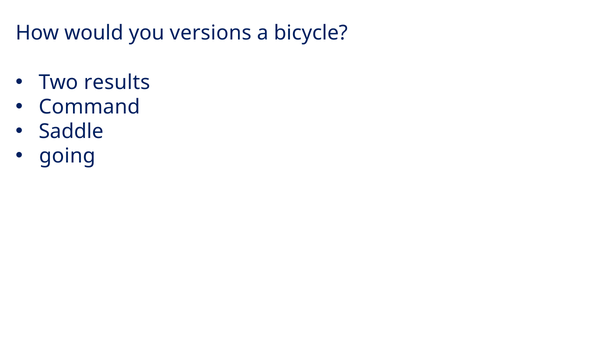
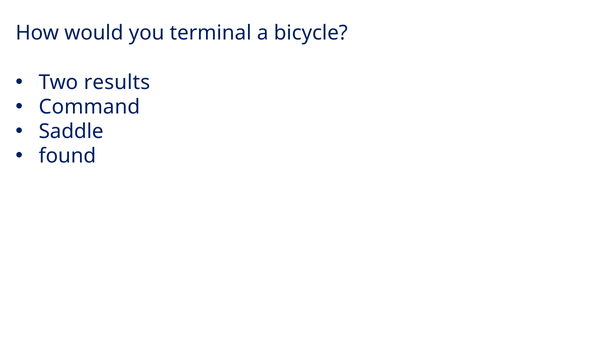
versions: versions -> terminal (211, 33)
going: going -> found (67, 156)
